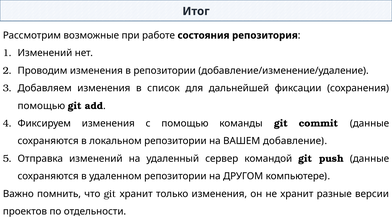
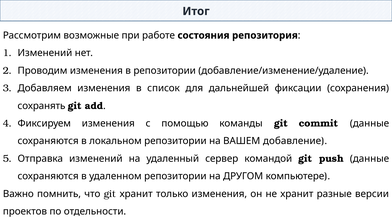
помощью: помощью -> сохранять (41, 106)
